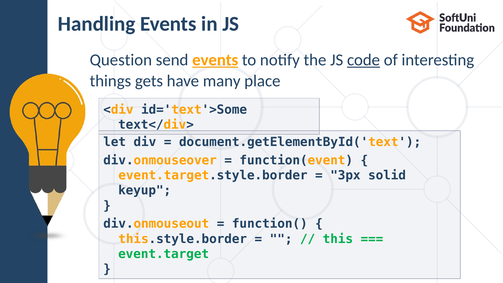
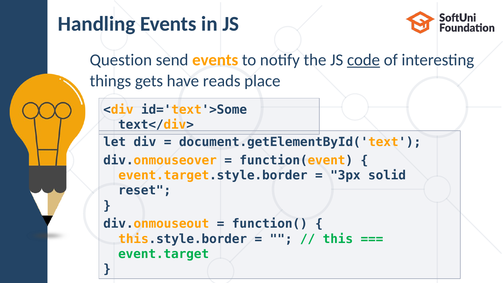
events underline: present -> none (215, 60)
many: many -> reads (222, 81)
keyup: keyup -> reset (145, 190)
